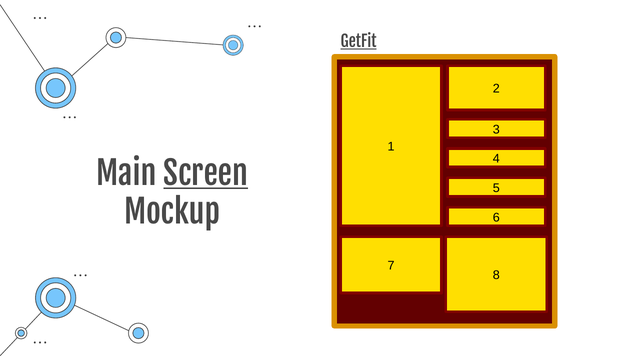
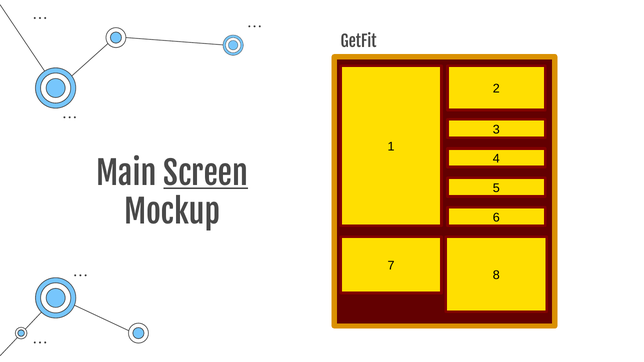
GetFit underline: present -> none (359, 42)
